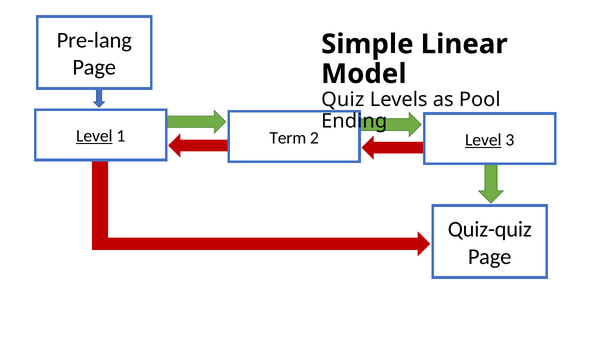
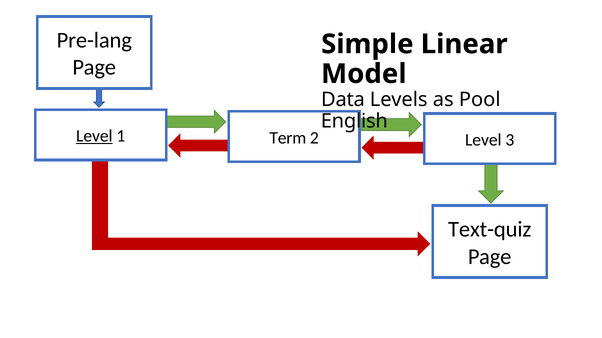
Quiz: Quiz -> Data (343, 100)
Ending: Ending -> English (354, 122)
Level underline: present -> none (483, 140)
Quiz-quiz: Quiz-quiz -> Text-quiz (490, 230)
